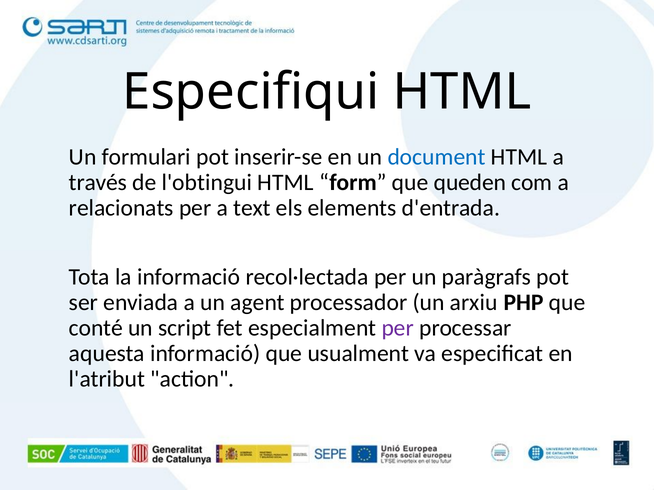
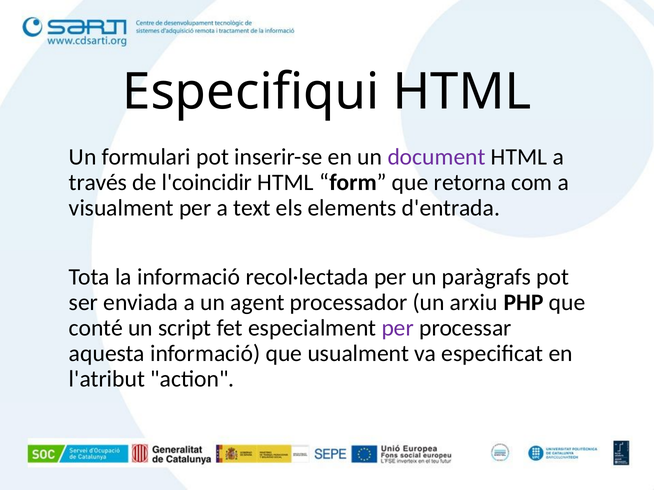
document colour: blue -> purple (437, 157)
l'obtingui: l'obtingui -> l'coincidir (207, 183)
queden: queden -> retorna (470, 183)
relacionats: relacionats -> visualment (121, 208)
